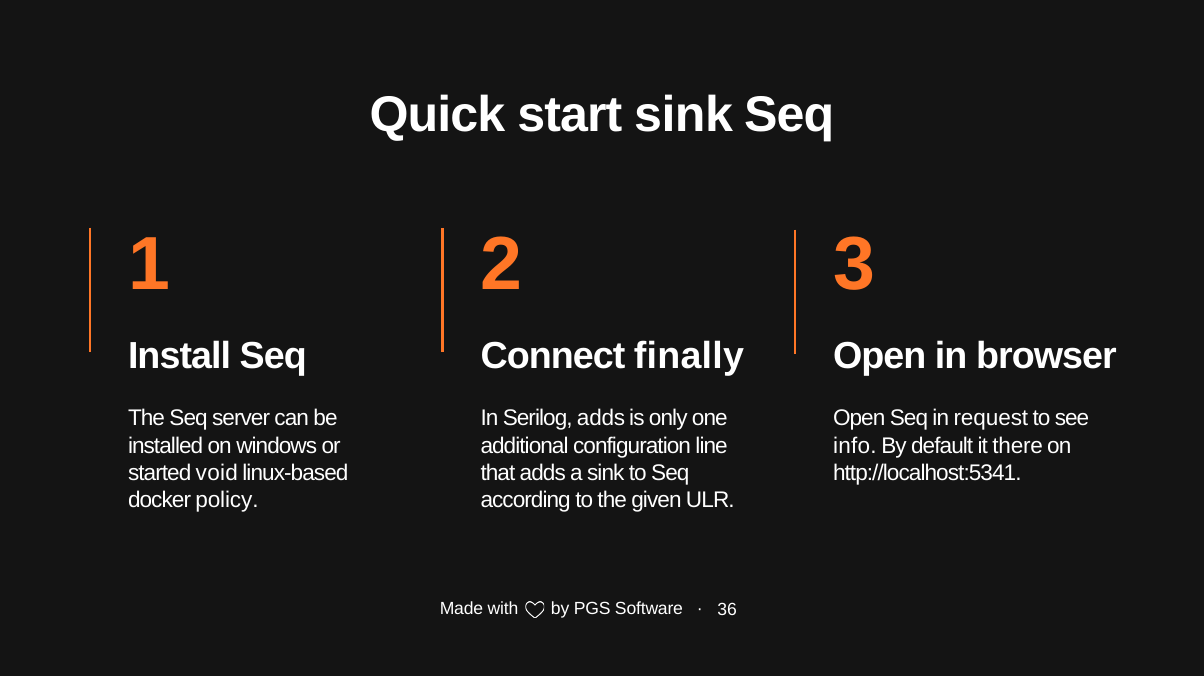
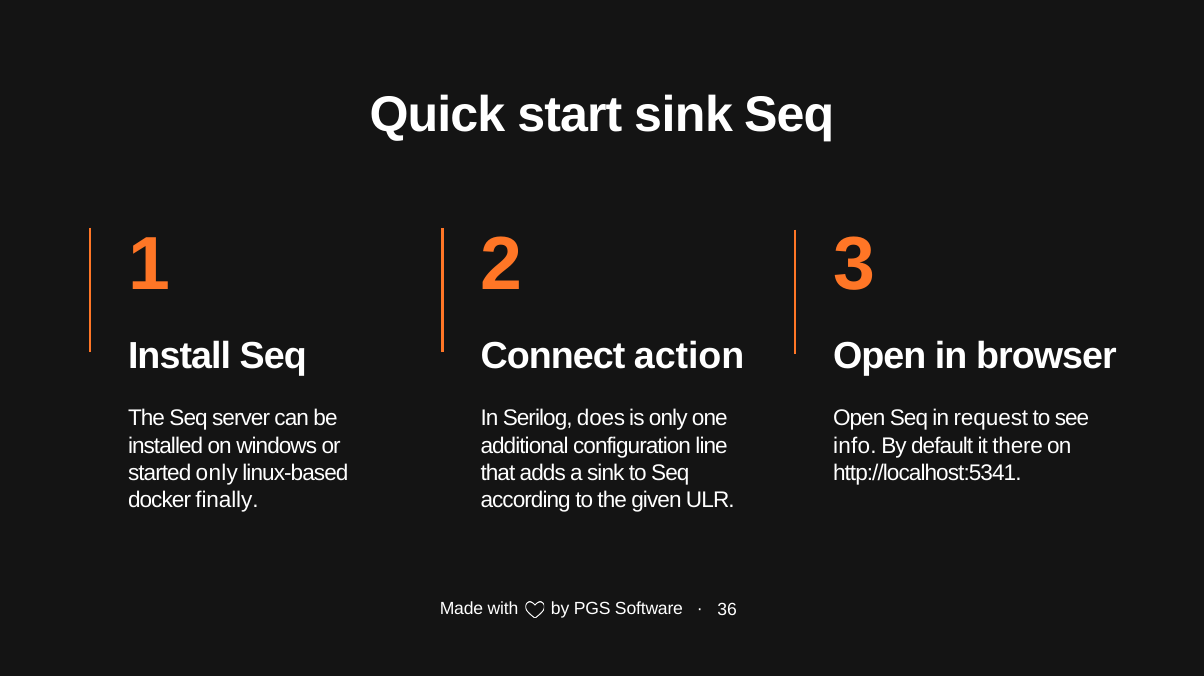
finally: finally -> action (689, 356)
Serilog adds: adds -> does (601, 418)
started void: void -> only (217, 472)
policy: policy -> finally (227, 500)
